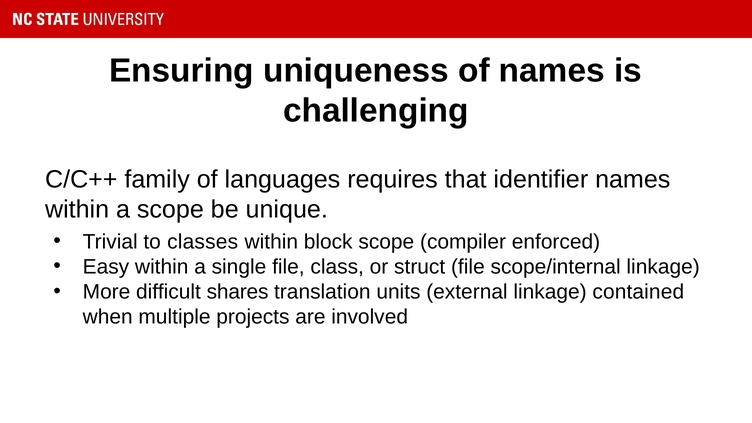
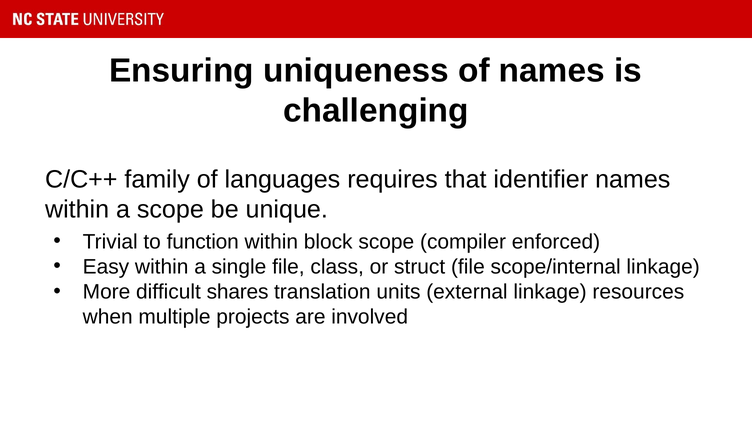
classes: classes -> function (203, 242)
contained: contained -> resources (638, 292)
